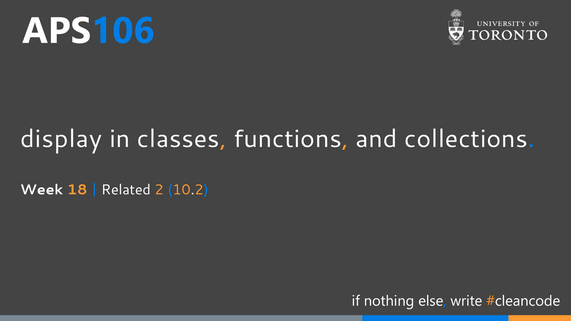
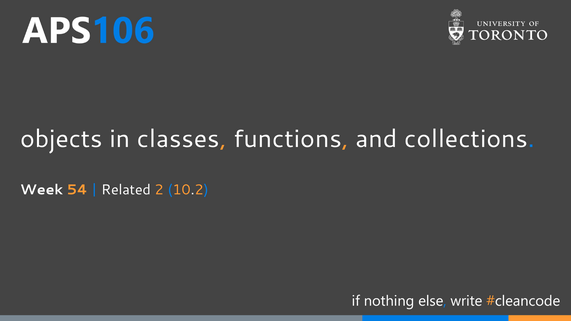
display: display -> objects (61, 139)
18: 18 -> 54 (77, 190)
